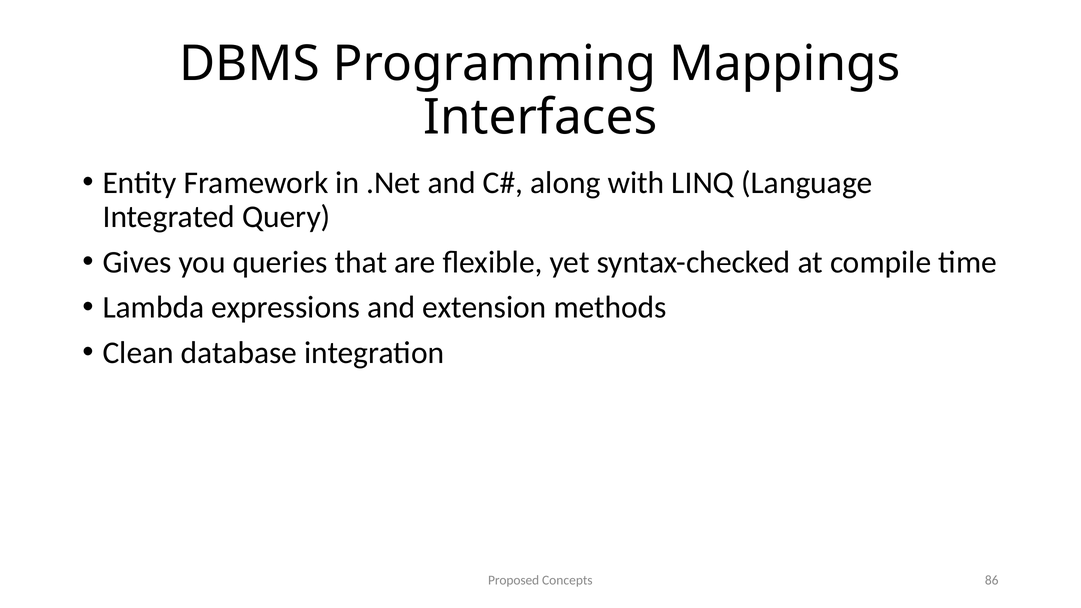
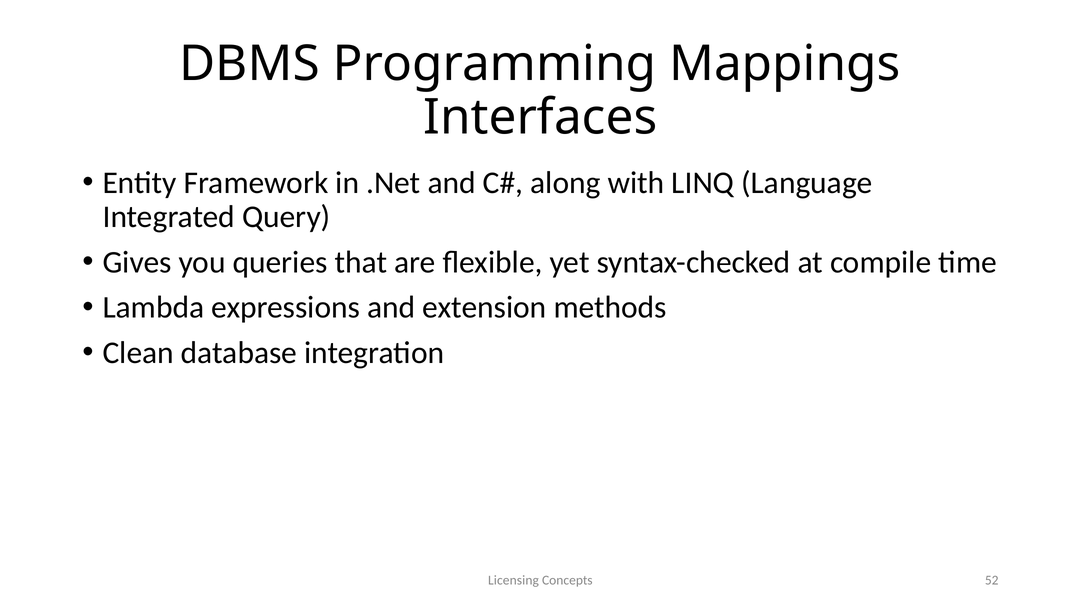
Proposed: Proposed -> Licensing (514, 581)
86: 86 -> 52 (992, 581)
